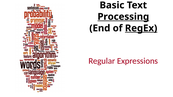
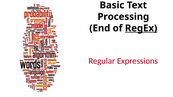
Processing underline: present -> none (123, 17)
